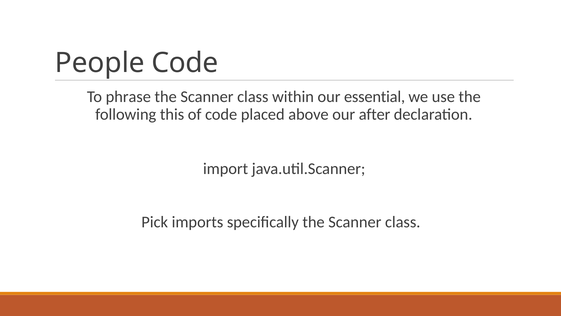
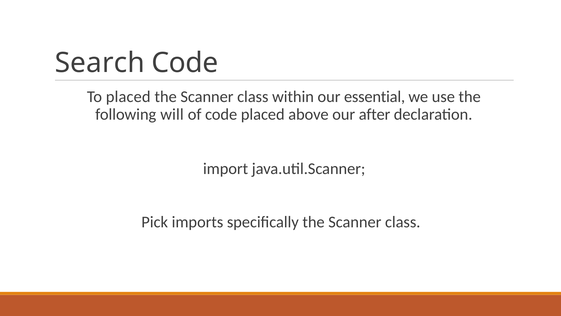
People: People -> Search (100, 63)
To phrase: phrase -> placed (128, 97)
this: this -> will (172, 114)
